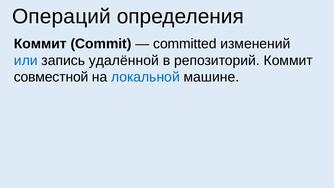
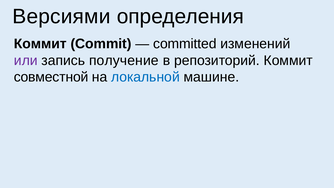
Операций: Операций -> Версиями (61, 16)
или colour: blue -> purple (26, 60)
удалённой: удалённой -> получение (124, 60)
